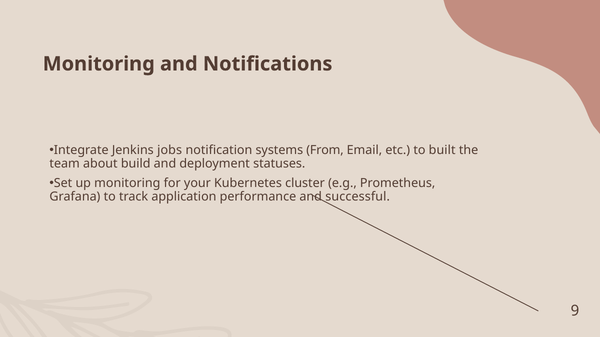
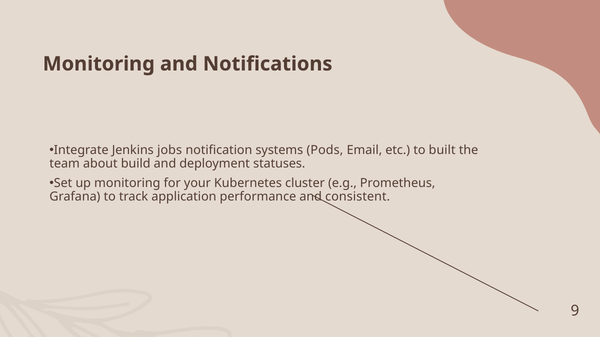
From: From -> Pods (325, 150)
successful: successful -> consistent (358, 197)
